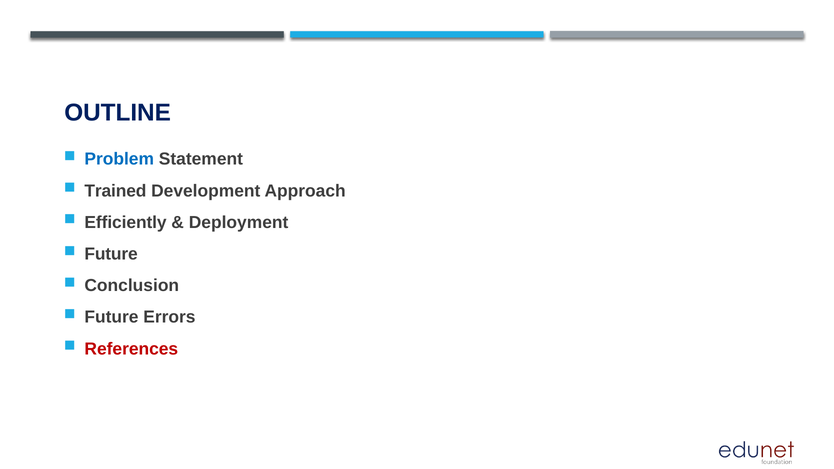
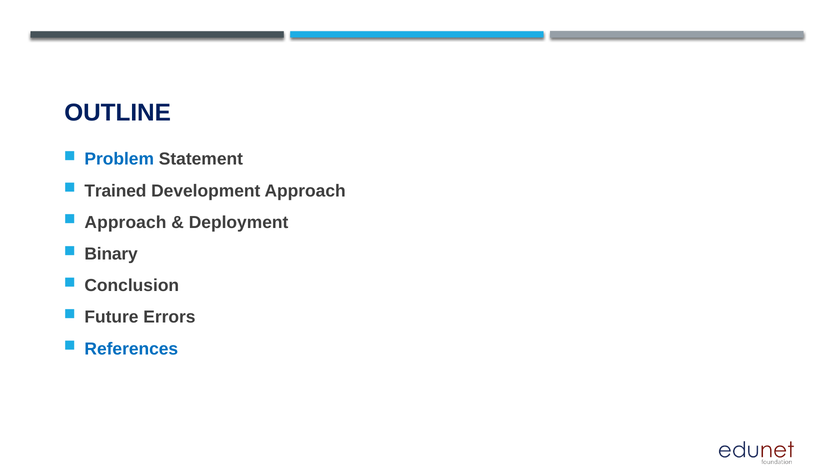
Efficiently: Efficiently -> Approach (125, 222)
Future: Future -> Binary (111, 254)
References colour: red -> blue (131, 349)
